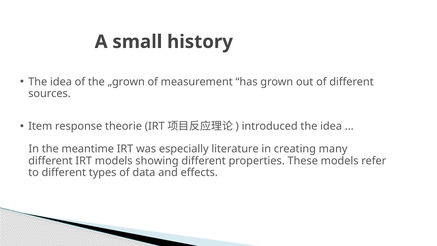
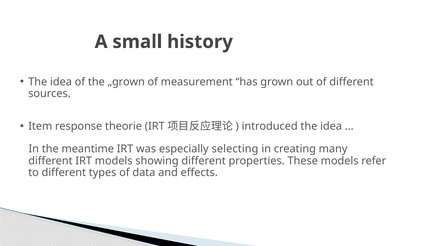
literature: literature -> selecting (235, 149)
